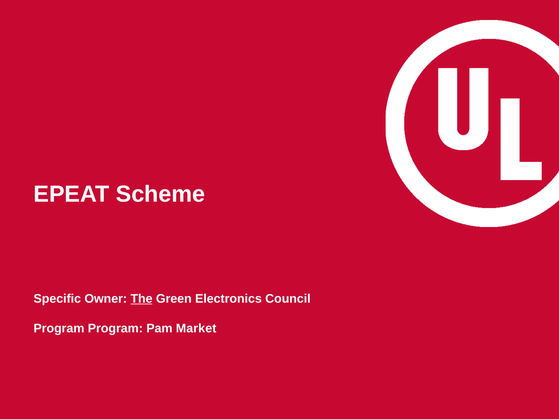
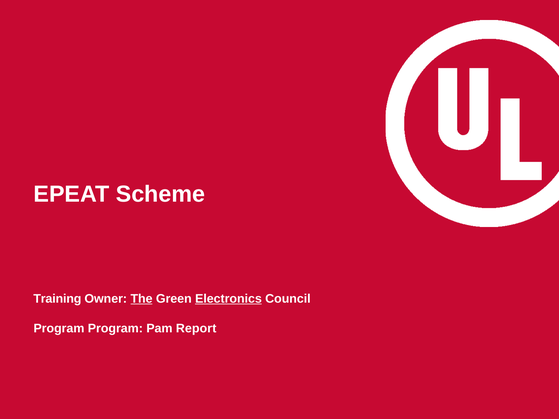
Specific: Specific -> Training (57, 299)
Electronics underline: none -> present (228, 299)
Market: Market -> Report (196, 329)
